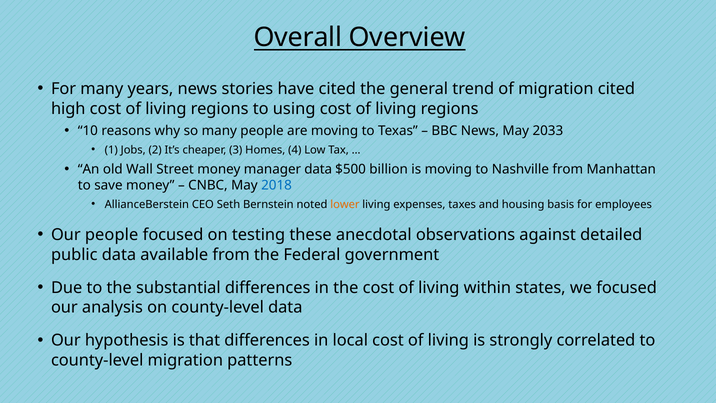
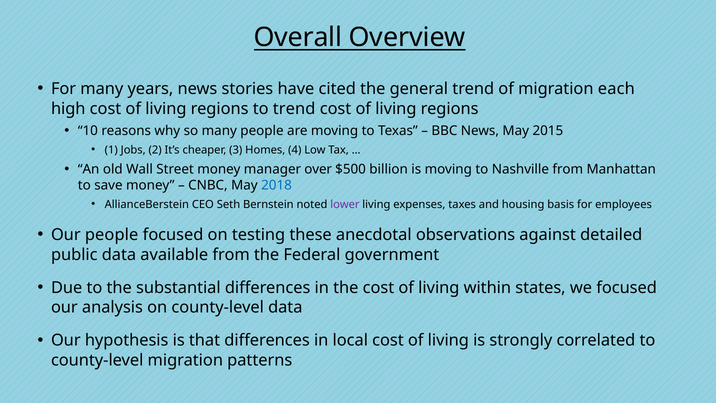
migration cited: cited -> each (616, 89)
to using: using -> trend (294, 109)
2033: 2033 -> 2015 (548, 131)
manager data: data -> over (318, 169)
lower colour: orange -> purple (345, 204)
